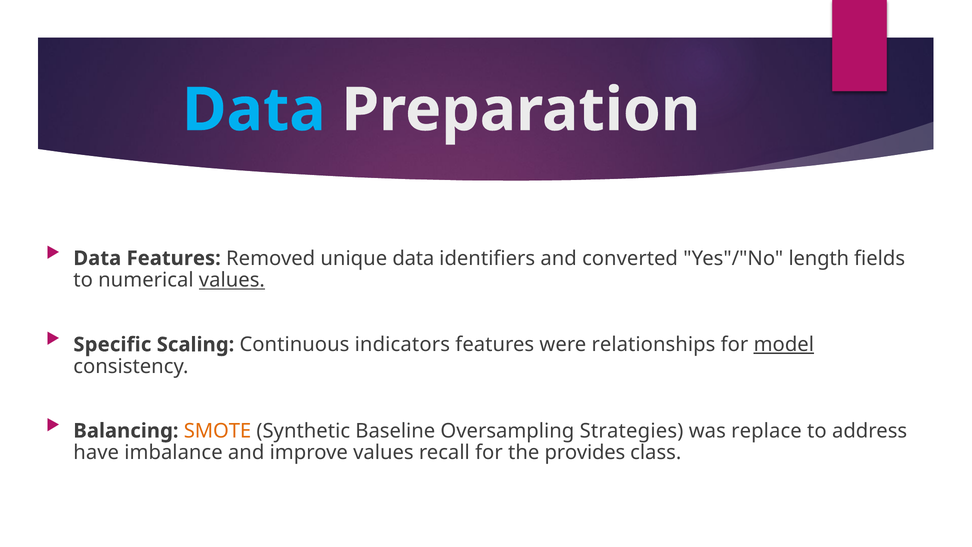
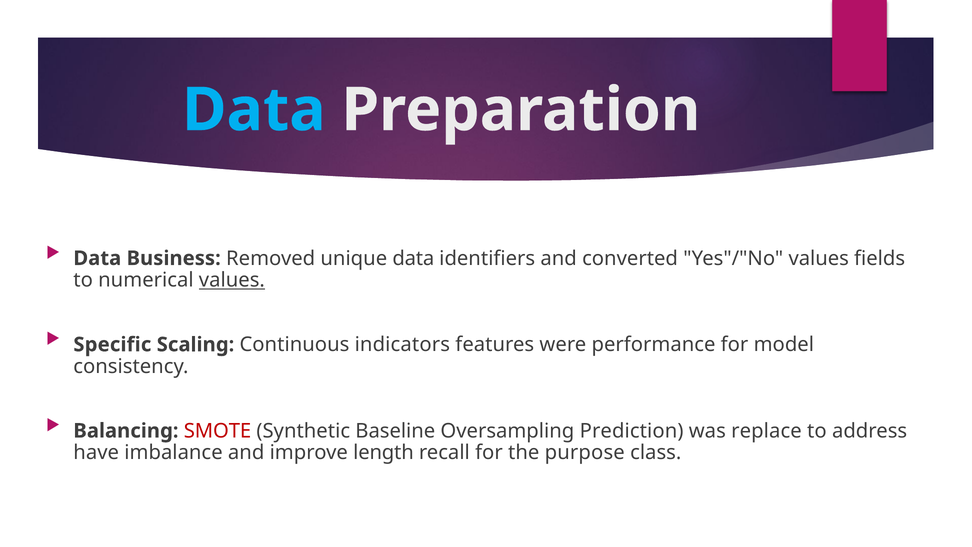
Data Features: Features -> Business (174, 258)
Yes"/"No length: length -> values (819, 258)
relationships: relationships -> performance (653, 344)
model underline: present -> none (784, 344)
SMOTE colour: orange -> red (218, 431)
Strategies: Strategies -> Prediction (632, 431)
improve values: values -> length (383, 453)
provides: provides -> purpose (585, 453)
